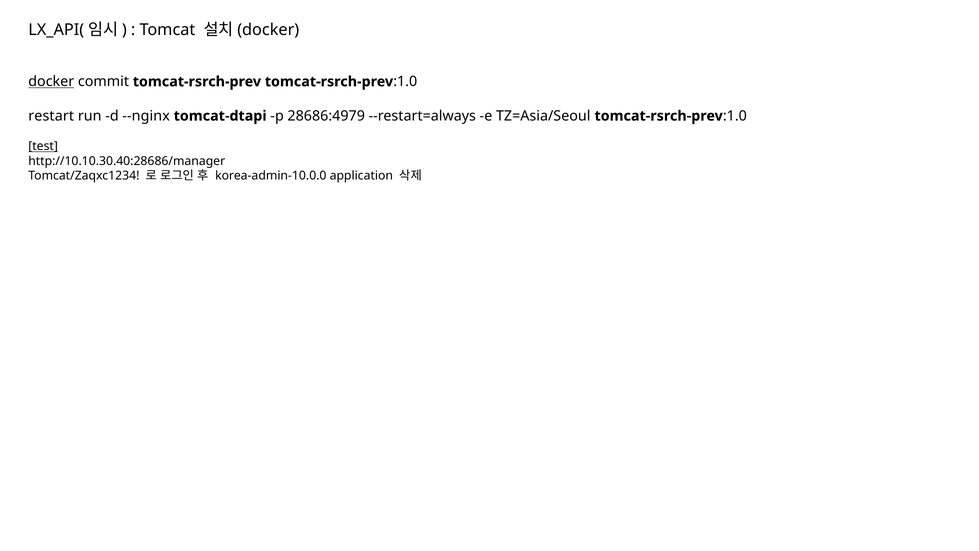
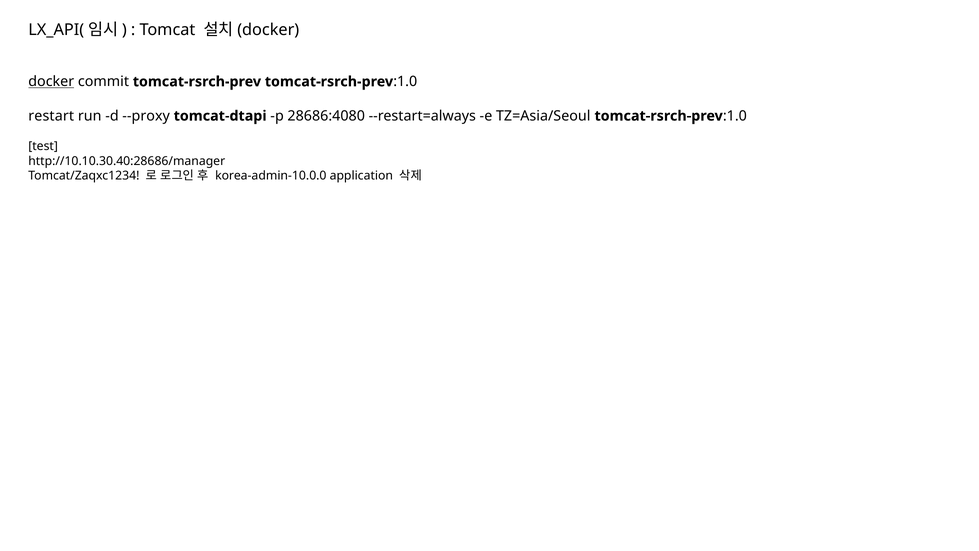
--nginx: --nginx -> --proxy (146, 116)
28686:4979: 28686:4979 -> 28686:4080 (326, 116)
test underline: present -> none (43, 146)
